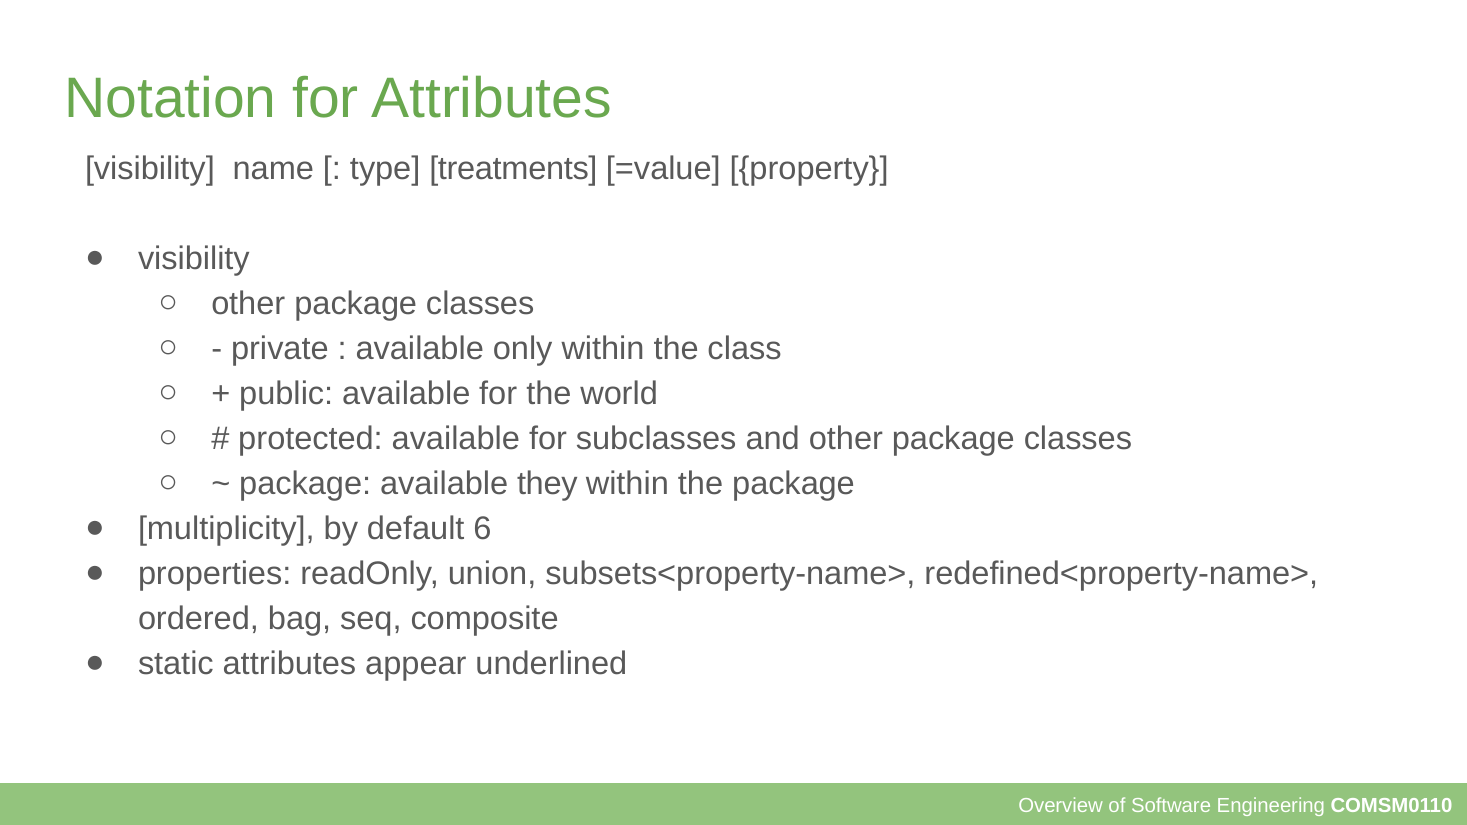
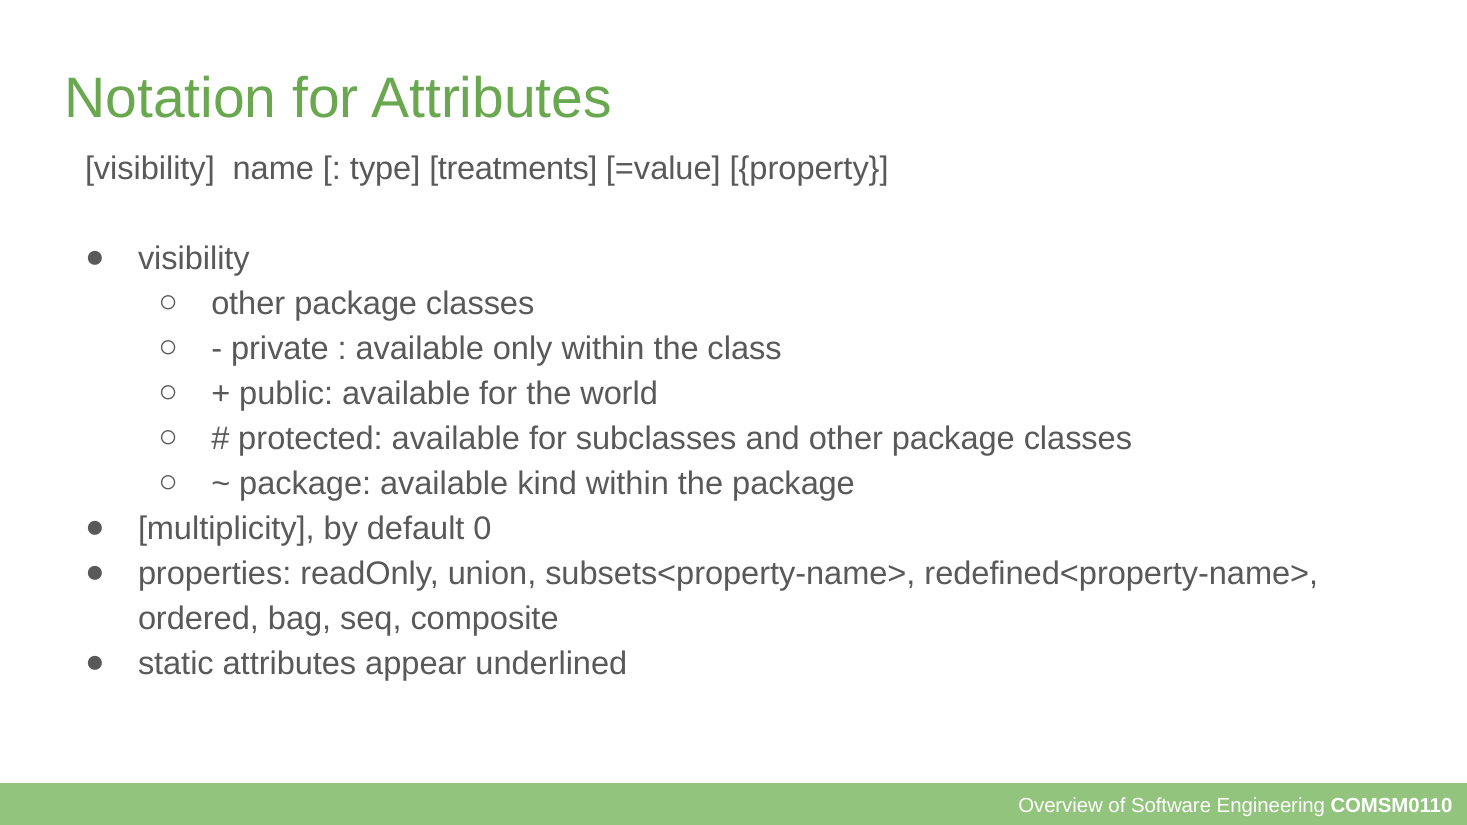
they: they -> kind (547, 484)
6: 6 -> 0 (482, 529)
